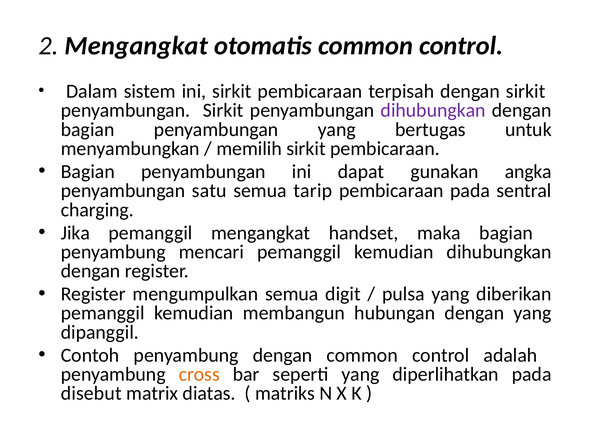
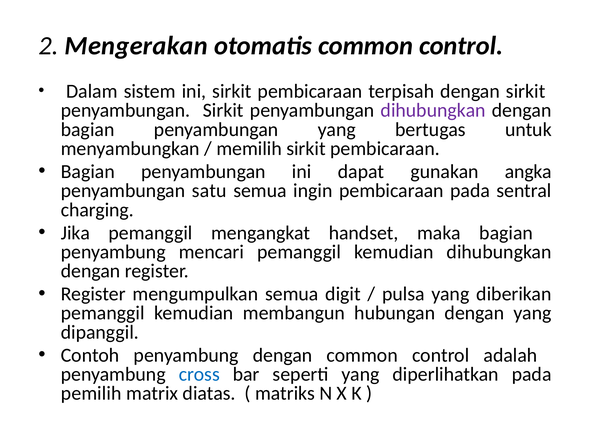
2 Mengangkat: Mengangkat -> Mengerakan (136, 46)
tarip: tarip -> ingin (313, 190)
cross colour: orange -> blue (199, 374)
disebut: disebut -> pemilih (91, 393)
